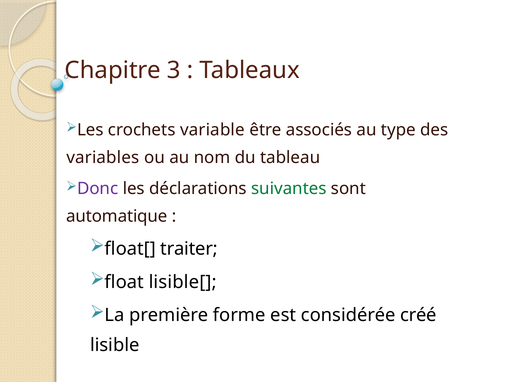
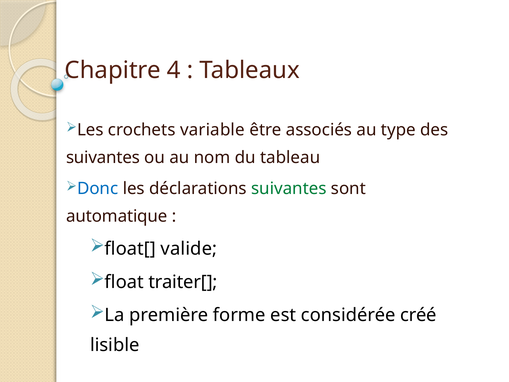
3: 3 -> 4 (174, 70)
variables: variables -> suivantes (103, 157)
Donc colour: purple -> blue (98, 189)
traiter: traiter -> valide (189, 249)
lisible[: lisible[ -> traiter[ (183, 282)
